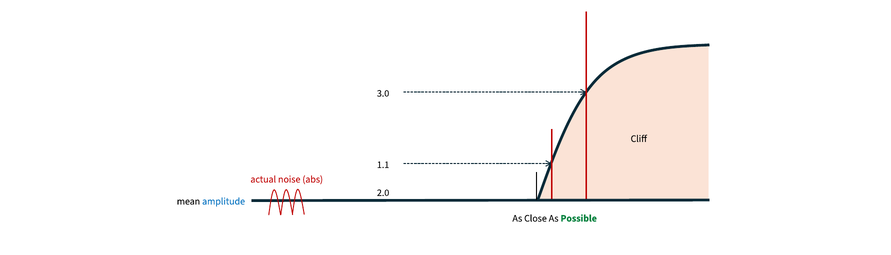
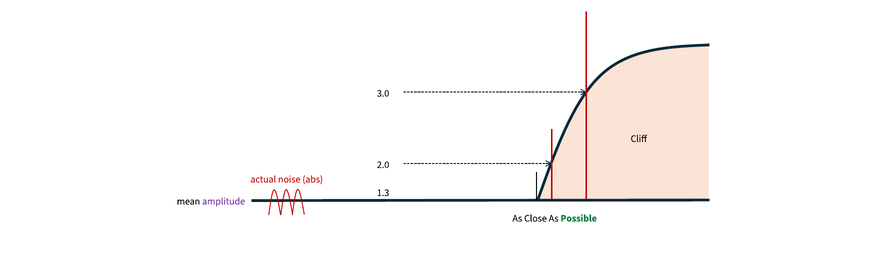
1.1: 1.1 -> 2.0 (383, 164)
2.0: 2.0 -> 1.3 (383, 192)
amplitude colour: blue -> purple (224, 201)
